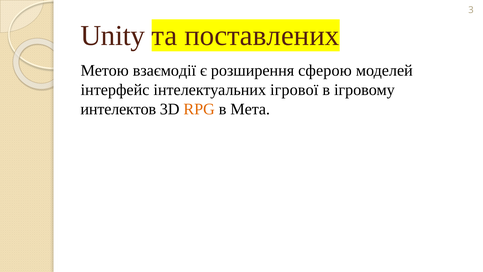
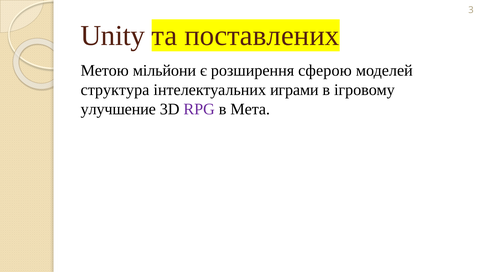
взаємодії: взаємодії -> мільйони (164, 71)
інтерфейс: інтерфейс -> структура (115, 90)
ігрової: ігрової -> играми (294, 90)
интелектов: интелектов -> улучшение (118, 109)
RPG colour: orange -> purple (199, 109)
